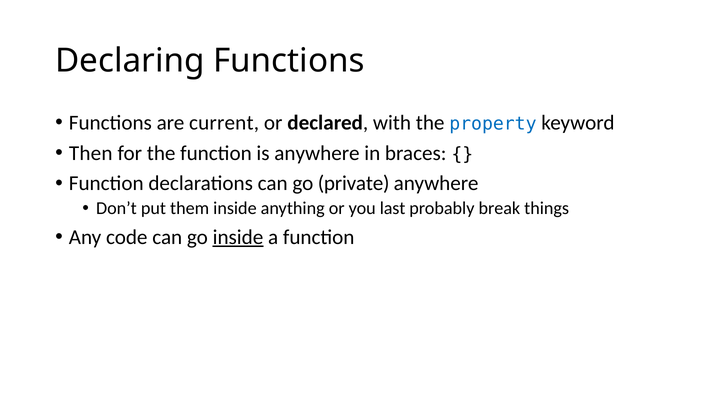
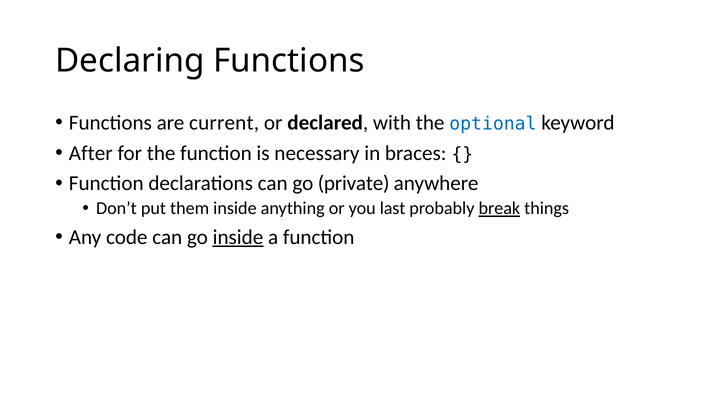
property: property -> optional (493, 124)
Then: Then -> After (91, 153)
is anywhere: anywhere -> necessary (317, 153)
break underline: none -> present (499, 208)
